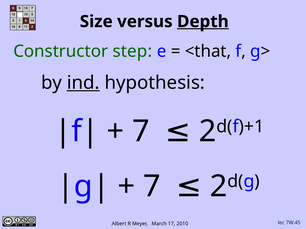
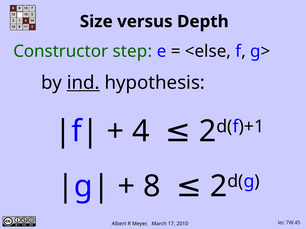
Depth underline: present -> none (203, 22)
<that: <that -> <else (208, 51)
7: 7 -> 4 (141, 132)
7: 7 -> 8 (152, 187)
